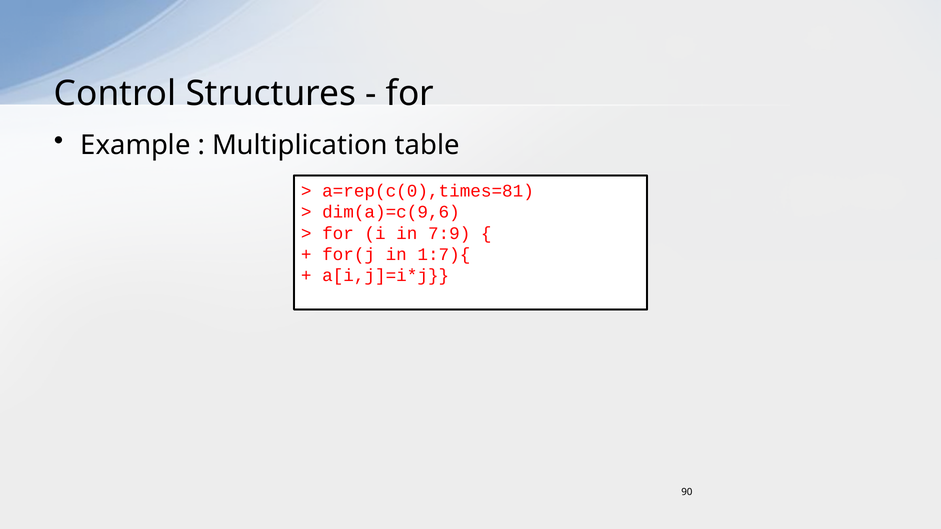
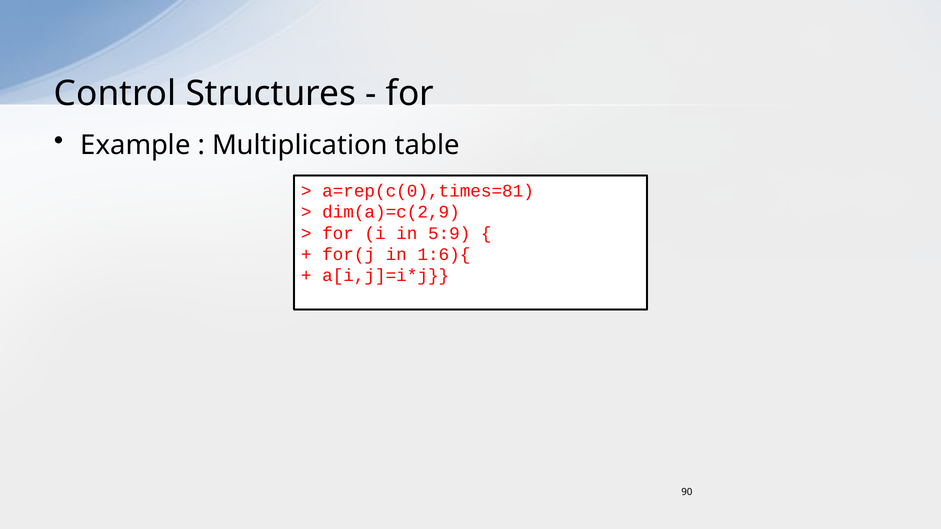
dim(a)=c(9,6: dim(a)=c(9,6 -> dim(a)=c(2,9 (391, 212)
7:9: 7:9 -> 5:9 (449, 233)
1:7){: 1:7){ -> 1:6){ (444, 255)
